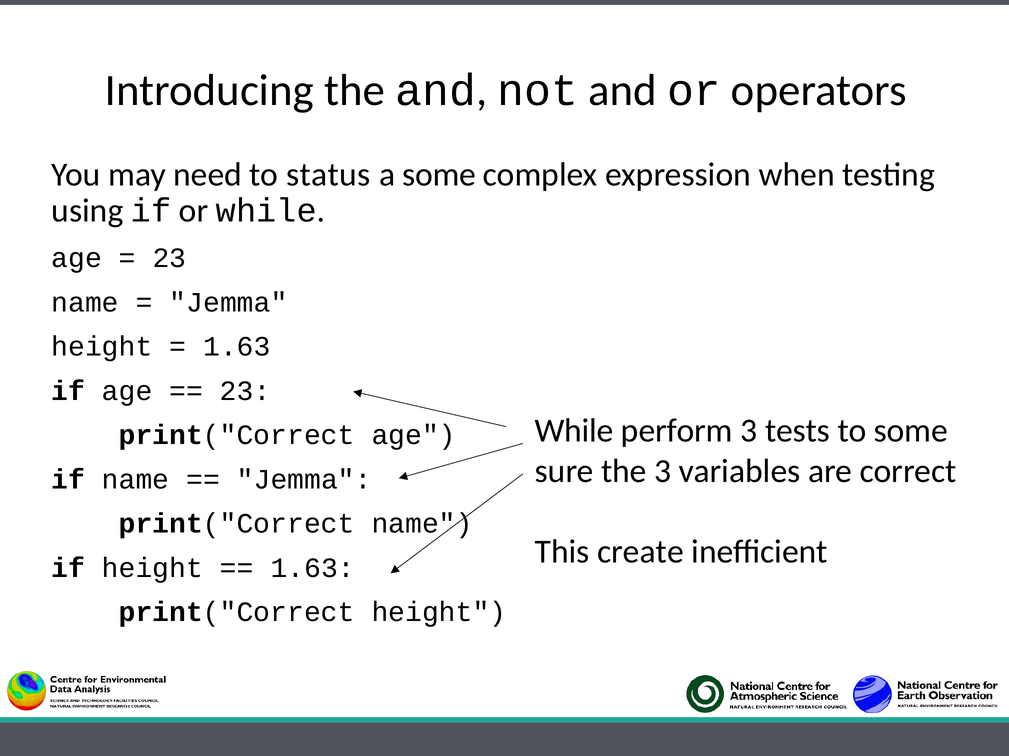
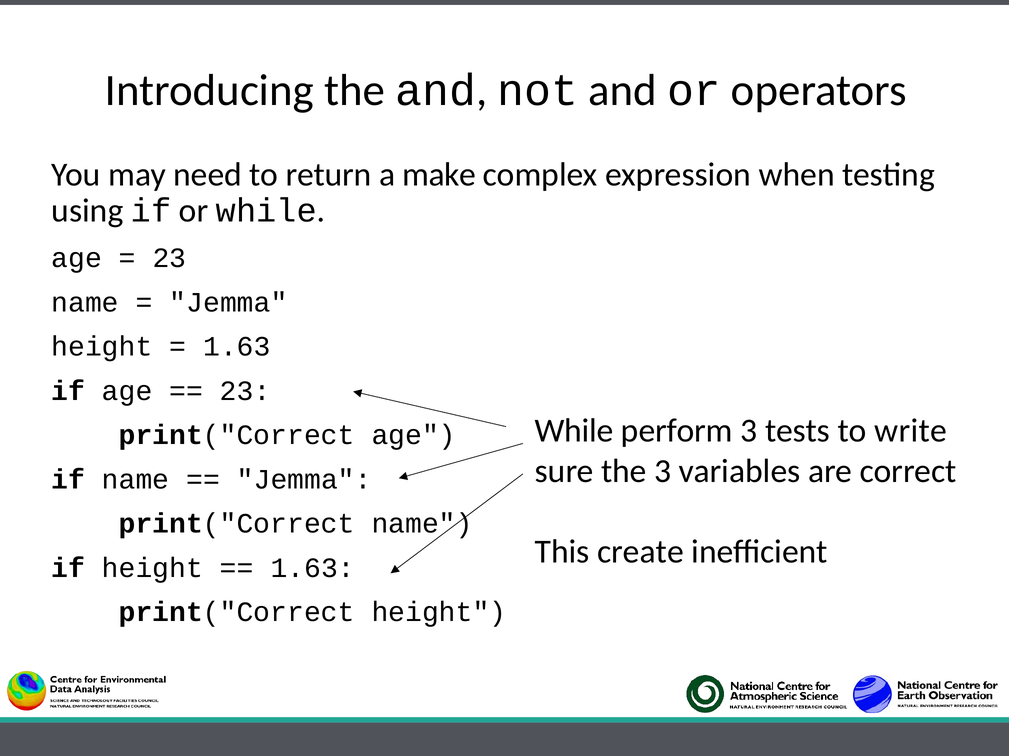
status: status -> return (329, 175)
a some: some -> make (439, 175)
to some: some -> write (911, 431)
